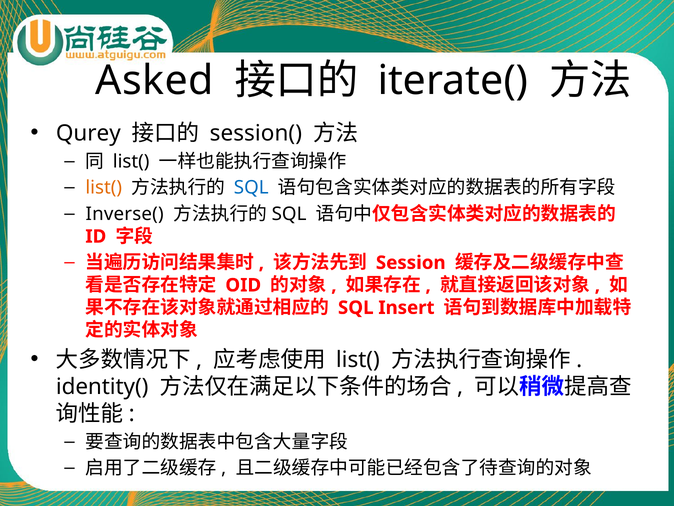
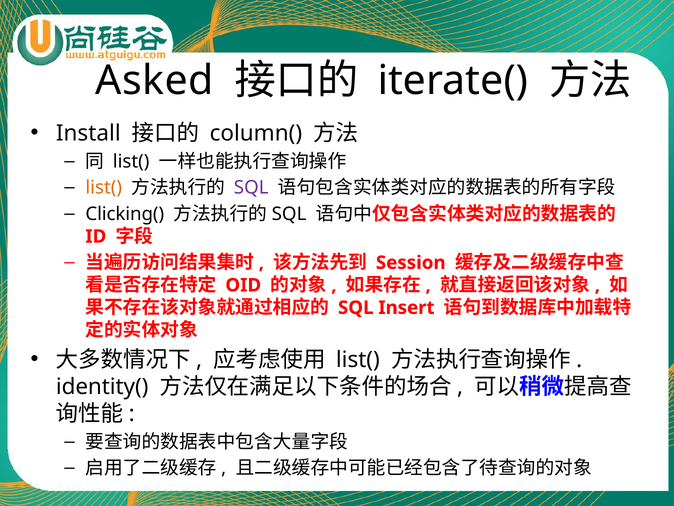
Qurey: Qurey -> Install (88, 133)
session(: session( -> column( (256, 133)
SQL colour: blue -> purple (251, 188)
Inverse(: Inverse( -> Clicking( (125, 214)
